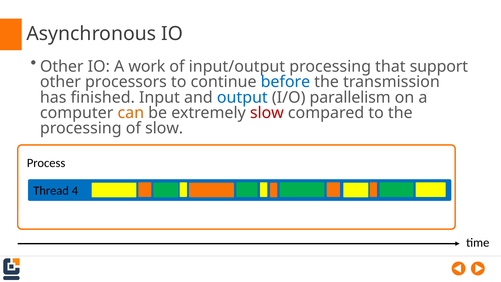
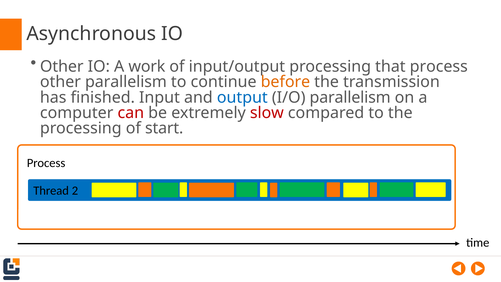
that support: support -> process (439, 67)
other processors: processors -> parallelism (126, 82)
before colour: blue -> orange (285, 82)
can colour: orange -> red (131, 113)
of slow: slow -> start (164, 128)
4: 4 -> 2 (75, 191)
